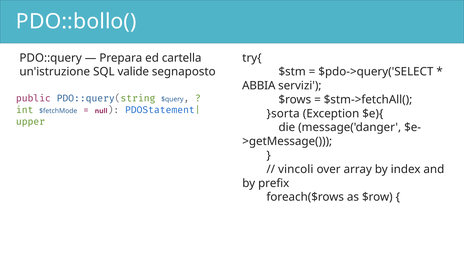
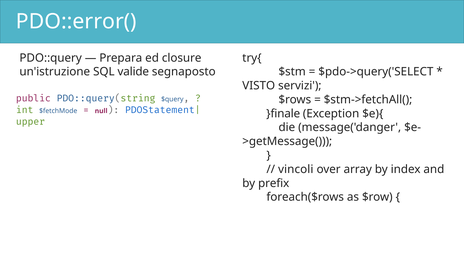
PDO::bollo(: PDO::bollo( -> PDO::error( (76, 21)
cartella: cartella -> closure (182, 58)
ABBIA: ABBIA -> VISTO (259, 86)
}sorta: }sorta -> }finale (283, 114)
